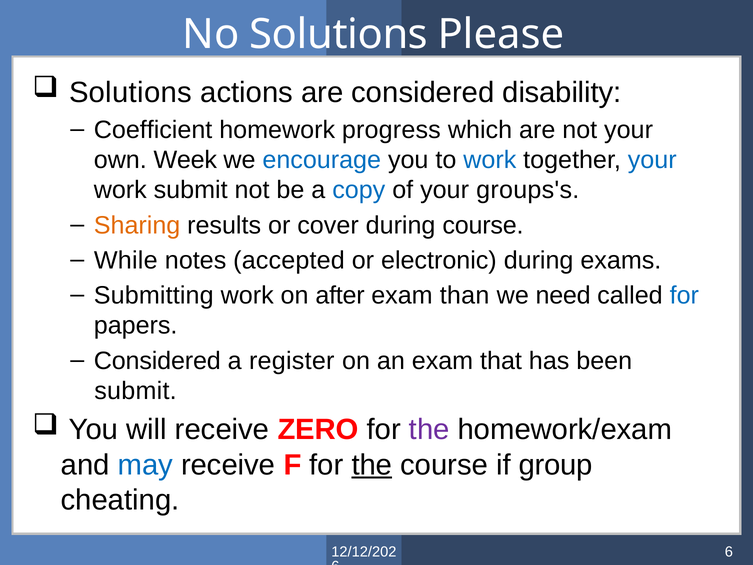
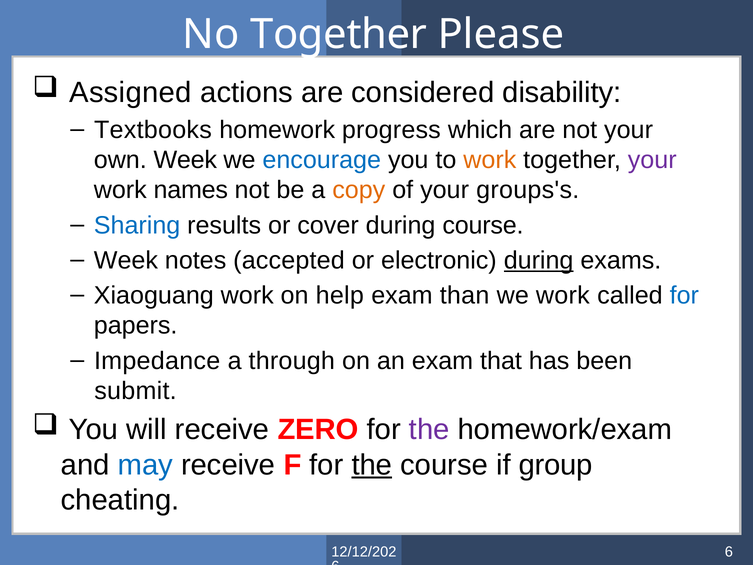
No Solutions: Solutions -> Together (339, 34)
Solutions: Solutions -> Assigned (130, 92)
Coefficient: Coefficient -> Textbooks (153, 130)
work colour: blue -> orange (490, 160)
your colour: blue -> purple (652, 160)
work submit: submit -> names (191, 190)
copy colour: blue -> orange (359, 190)
Sharing colour: orange -> blue (137, 225)
While: While -> Week (126, 260)
during underline: none -> present (539, 260)
Submitting: Submitting -> Xiaoguang (154, 295)
after: after -> help (340, 295)
we need: need -> work (563, 295)
Considered: Considered -> Impedance (157, 361)
register: register -> through (292, 361)
